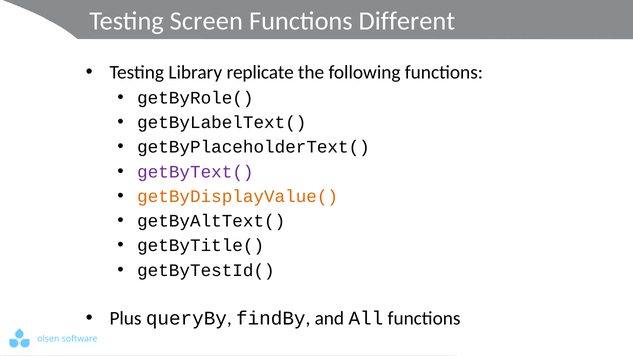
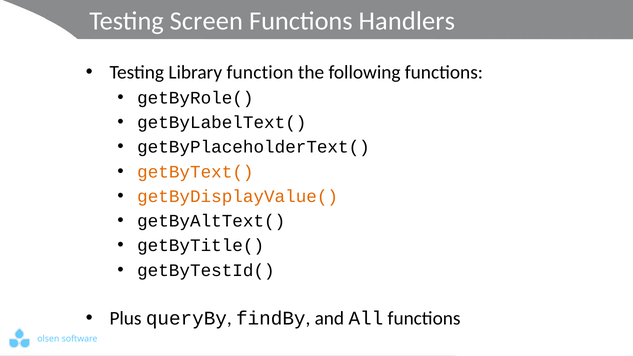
Different: Different -> Handlers (407, 21)
replicate: replicate -> function (260, 72)
getByText( colour: purple -> orange (195, 172)
